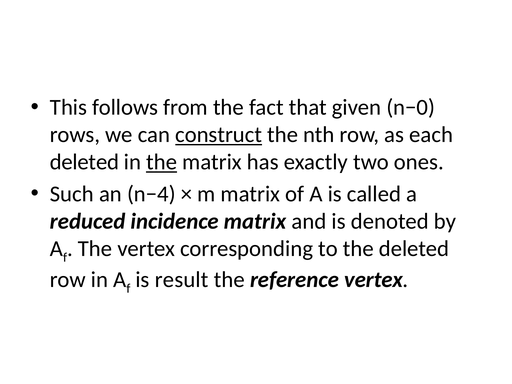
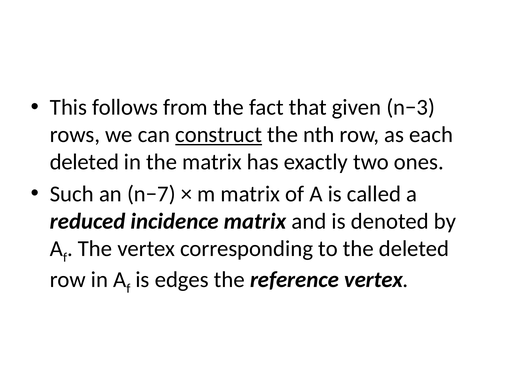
n−0: n−0 -> n−3 (411, 107)
the underline: present -> none (162, 162)
n−4: n−4 -> n−7 (151, 194)
result: result -> edges (182, 280)
